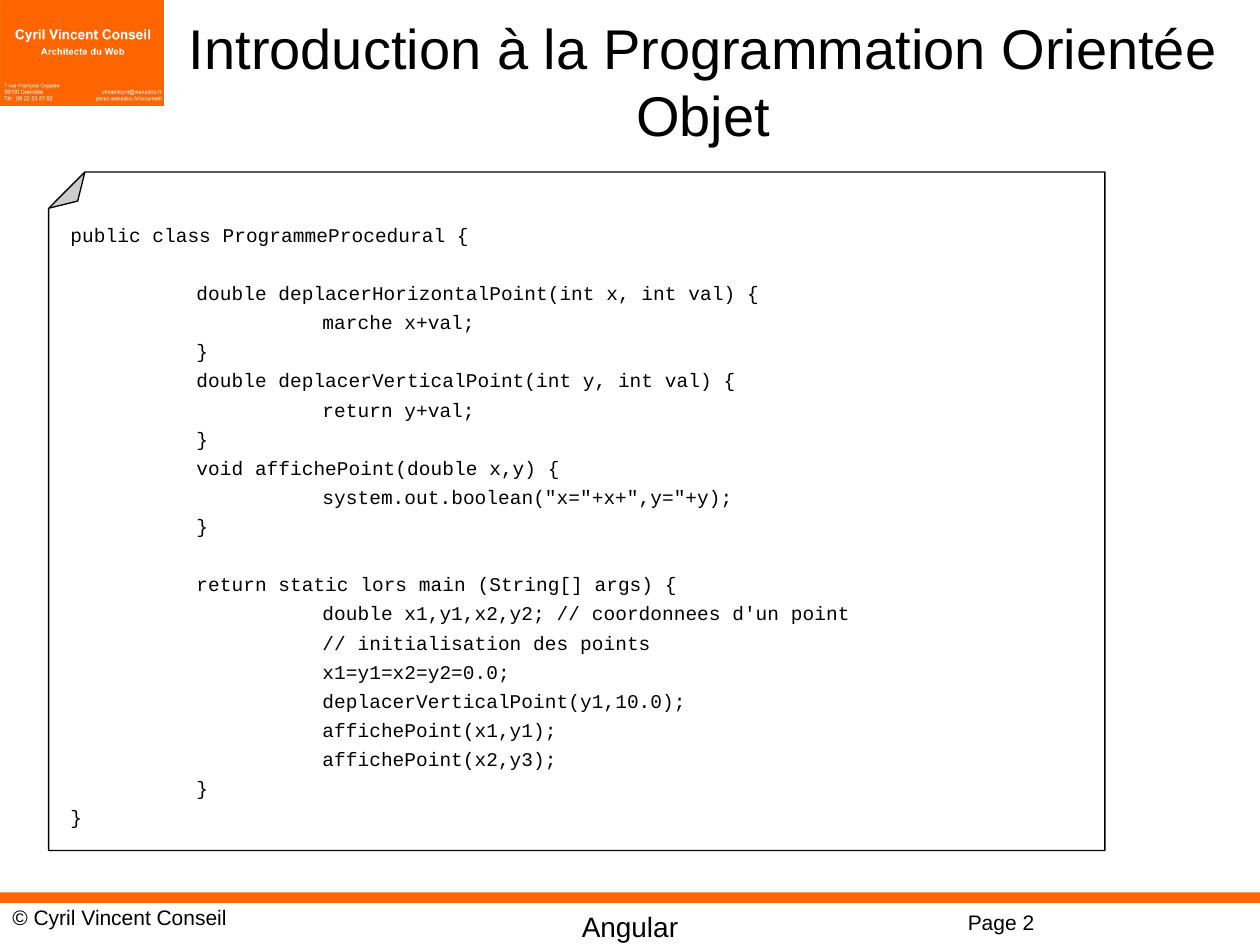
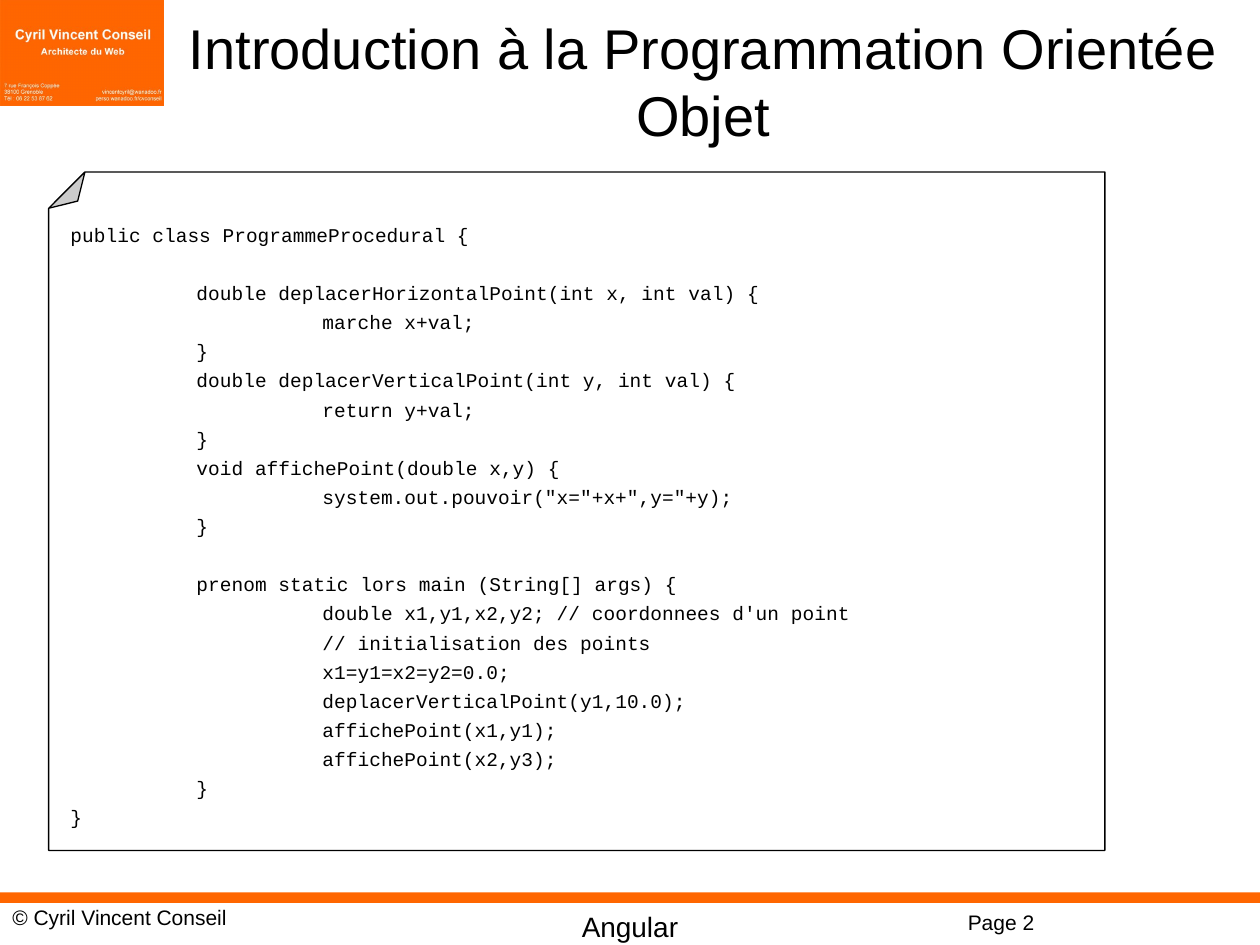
system.out.boolean("x="+x+",y="+y: system.out.boolean("x="+x+",y="+y -> system.out.pouvoir("x="+x+",y="+y (527, 498)
return: return -> prenom (232, 585)
